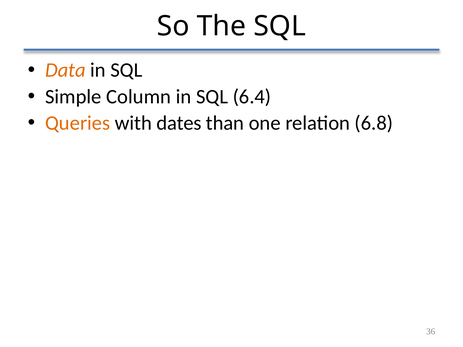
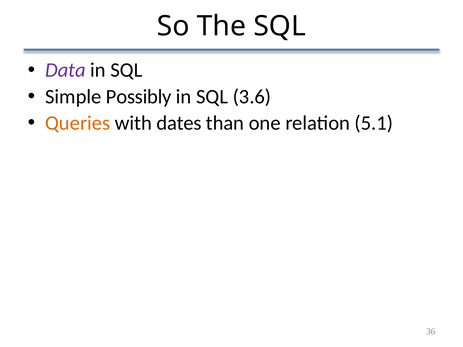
Data colour: orange -> purple (65, 70)
Column: Column -> Possibly (139, 97)
6.4: 6.4 -> 3.6 (252, 97)
6.8: 6.8 -> 5.1 (374, 123)
